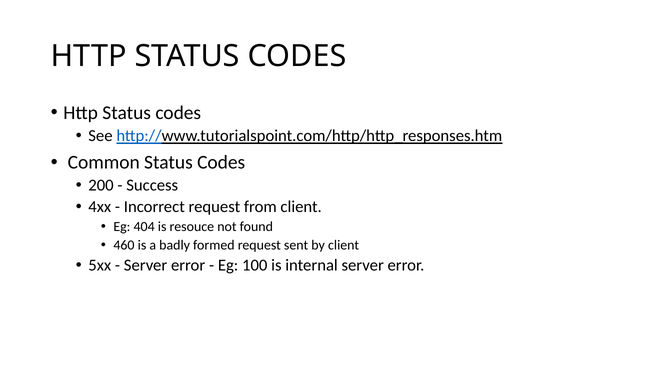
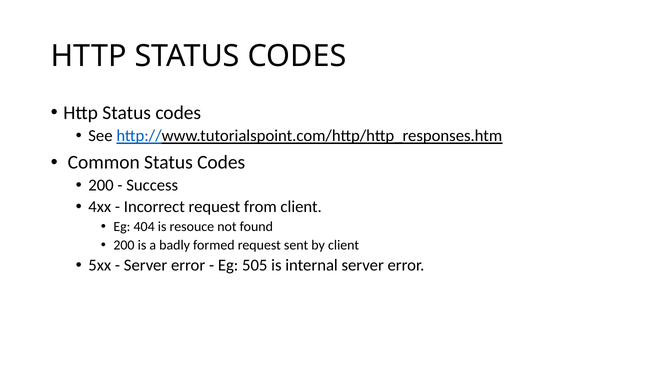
460: 460 -> 200 (124, 245)
100: 100 -> 505 (255, 265)
